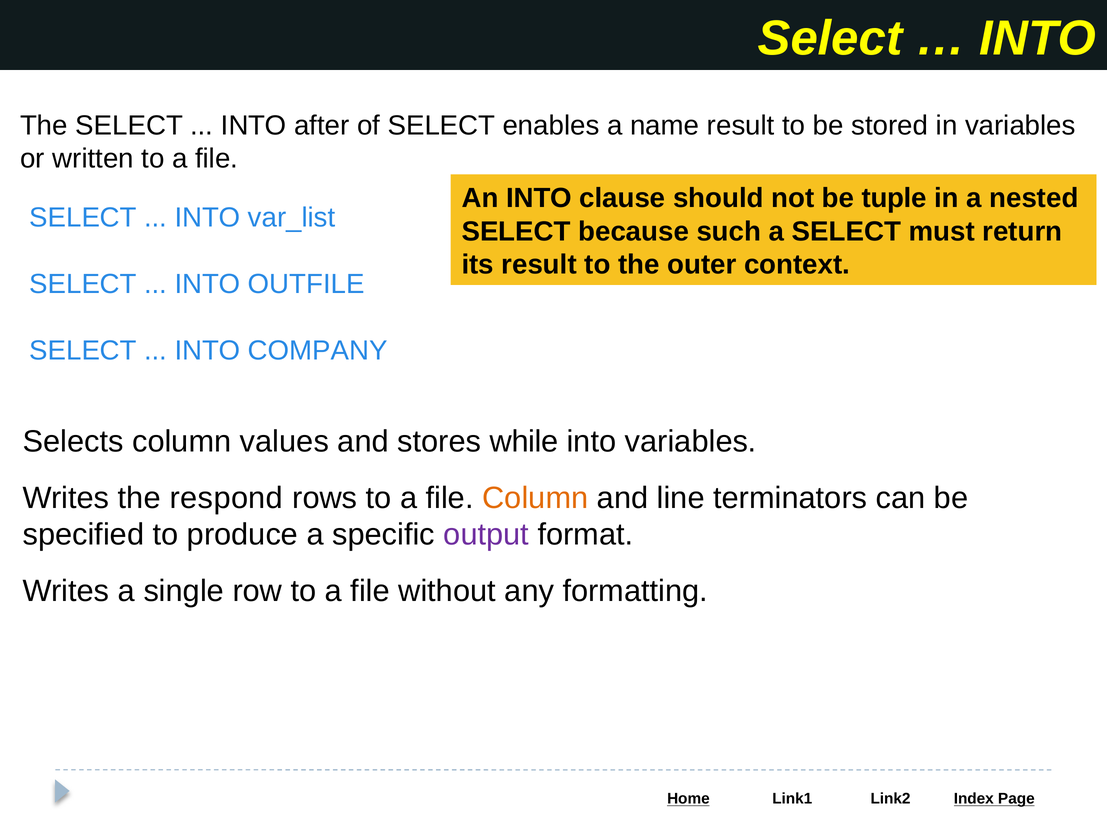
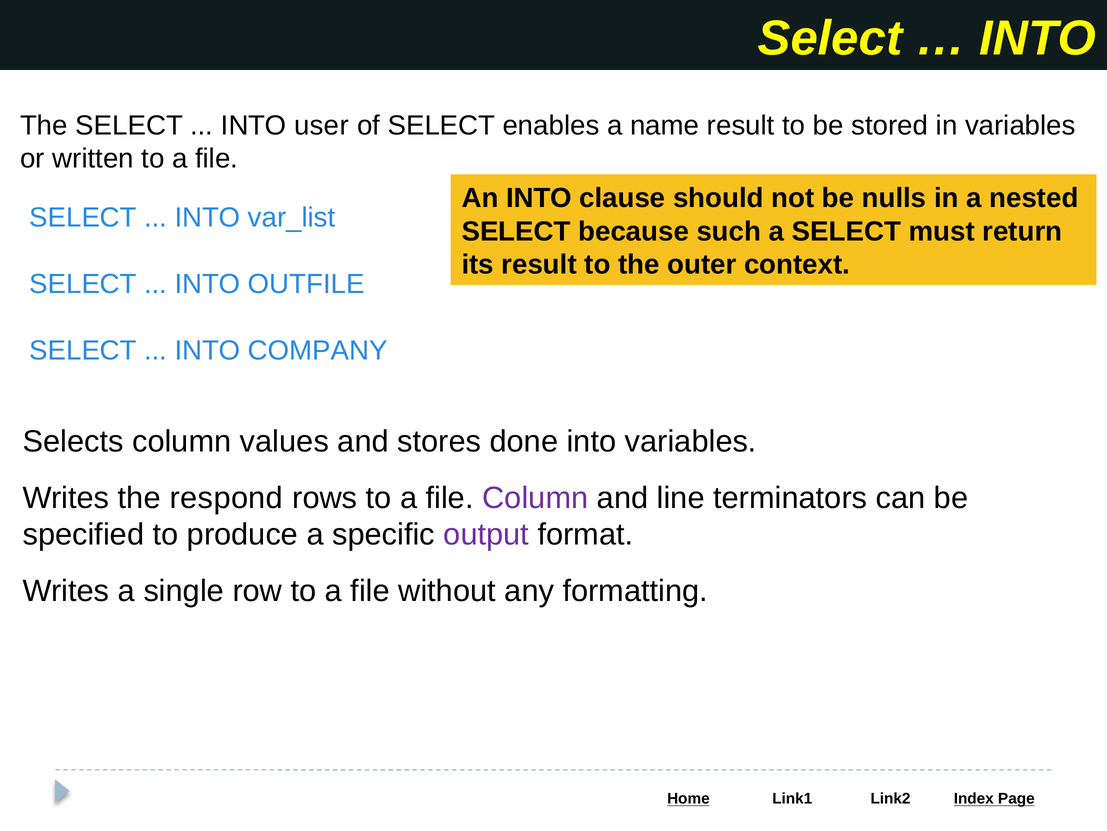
after: after -> user (322, 125)
tuple: tuple -> nulls (894, 198)
while: while -> done (524, 441)
Column colour: orange -> purple (535, 497)
